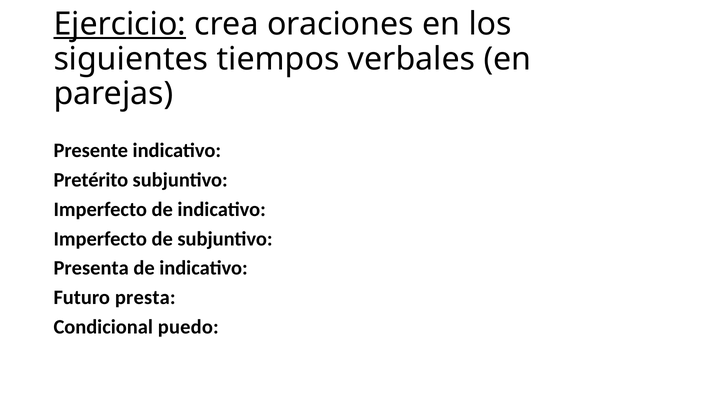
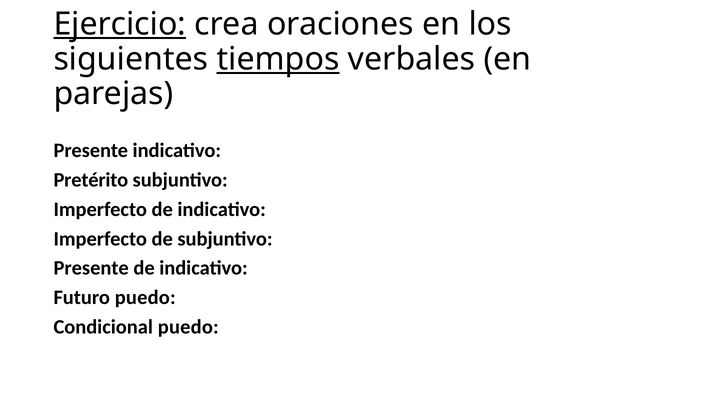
tiempos underline: none -> present (278, 59)
Presenta: Presenta -> Presente (91, 268)
Futuro presta: presta -> puedo (145, 297)
